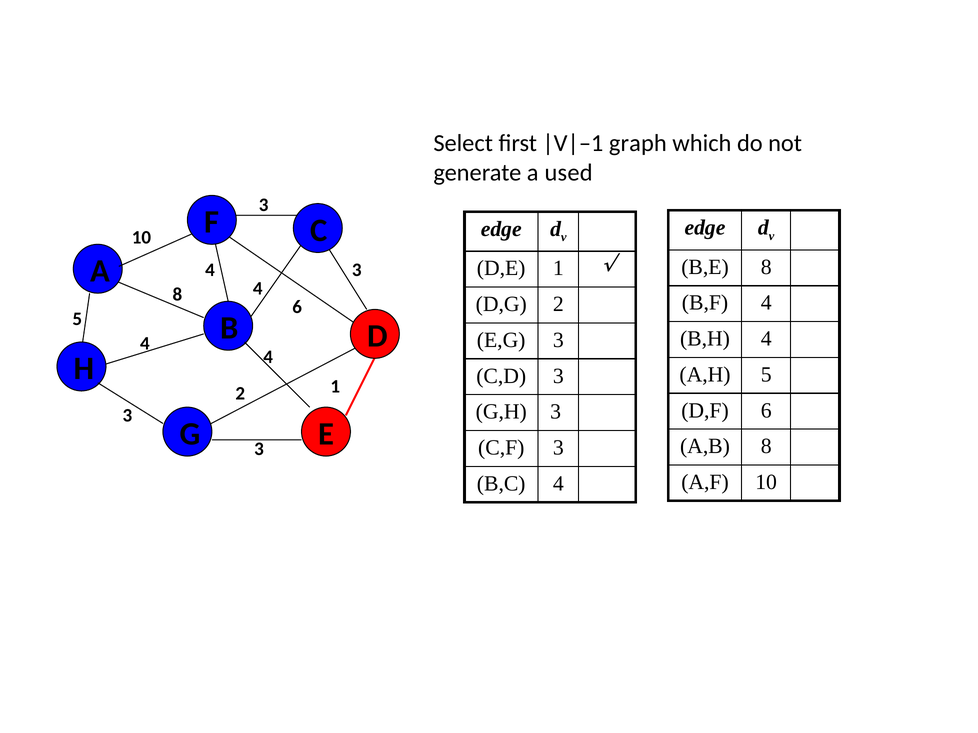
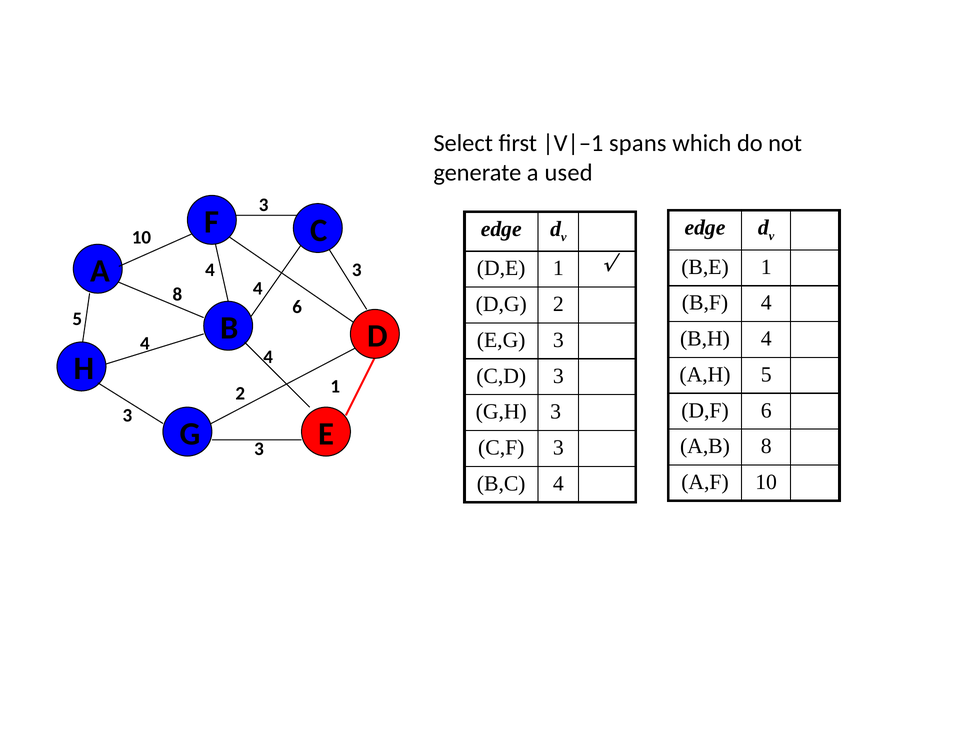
graph: graph -> spans (638, 143)
B,E 8: 8 -> 1 (766, 267)
